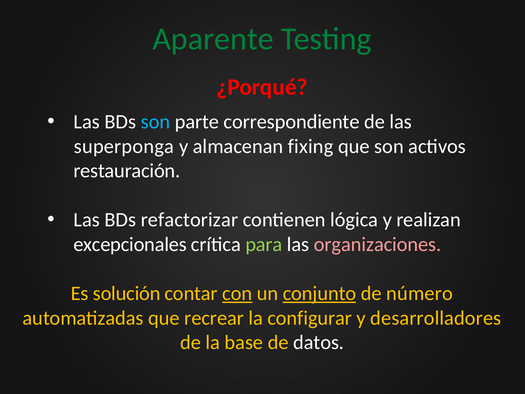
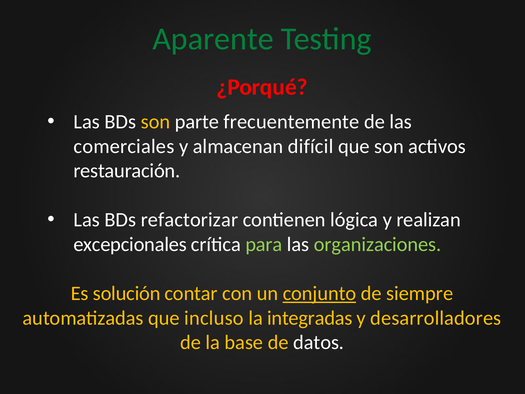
son colour: light blue -> yellow (155, 122)
correspondiente: correspondiente -> frecuentemente (291, 122)
superponga: superponga -> comerciales (124, 146)
fixing: fixing -> difícil (311, 146)
organizaciones colour: pink -> light green (378, 244)
con underline: present -> none (237, 293)
número: número -> siempre (420, 293)
recrear: recrear -> incluso (214, 318)
configurar: configurar -> integradas (310, 318)
